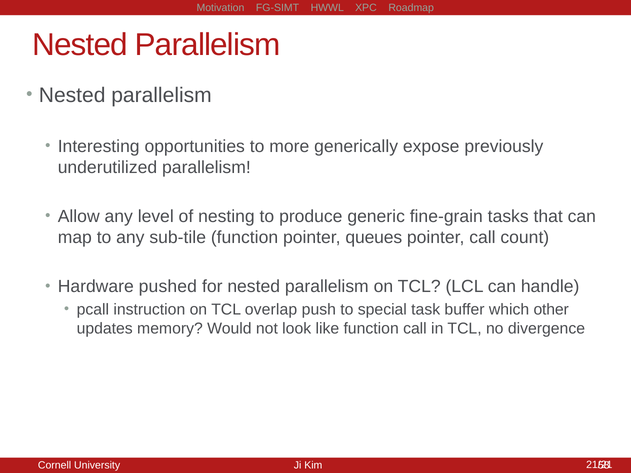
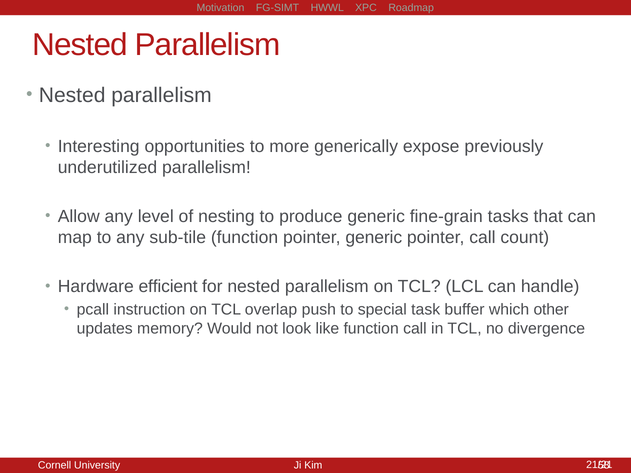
pointer queues: queues -> generic (374, 238)
pushed: pushed -> efficient (168, 287)
